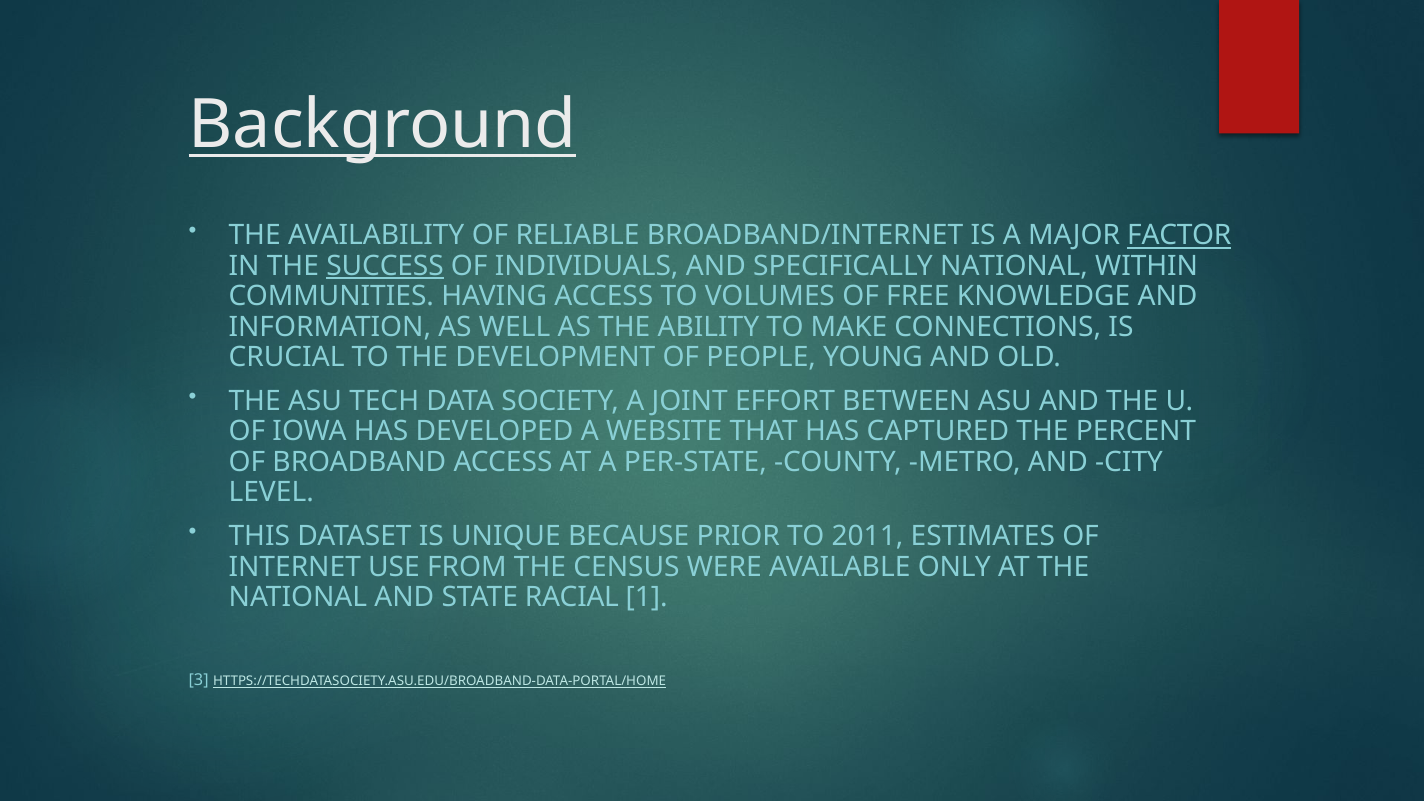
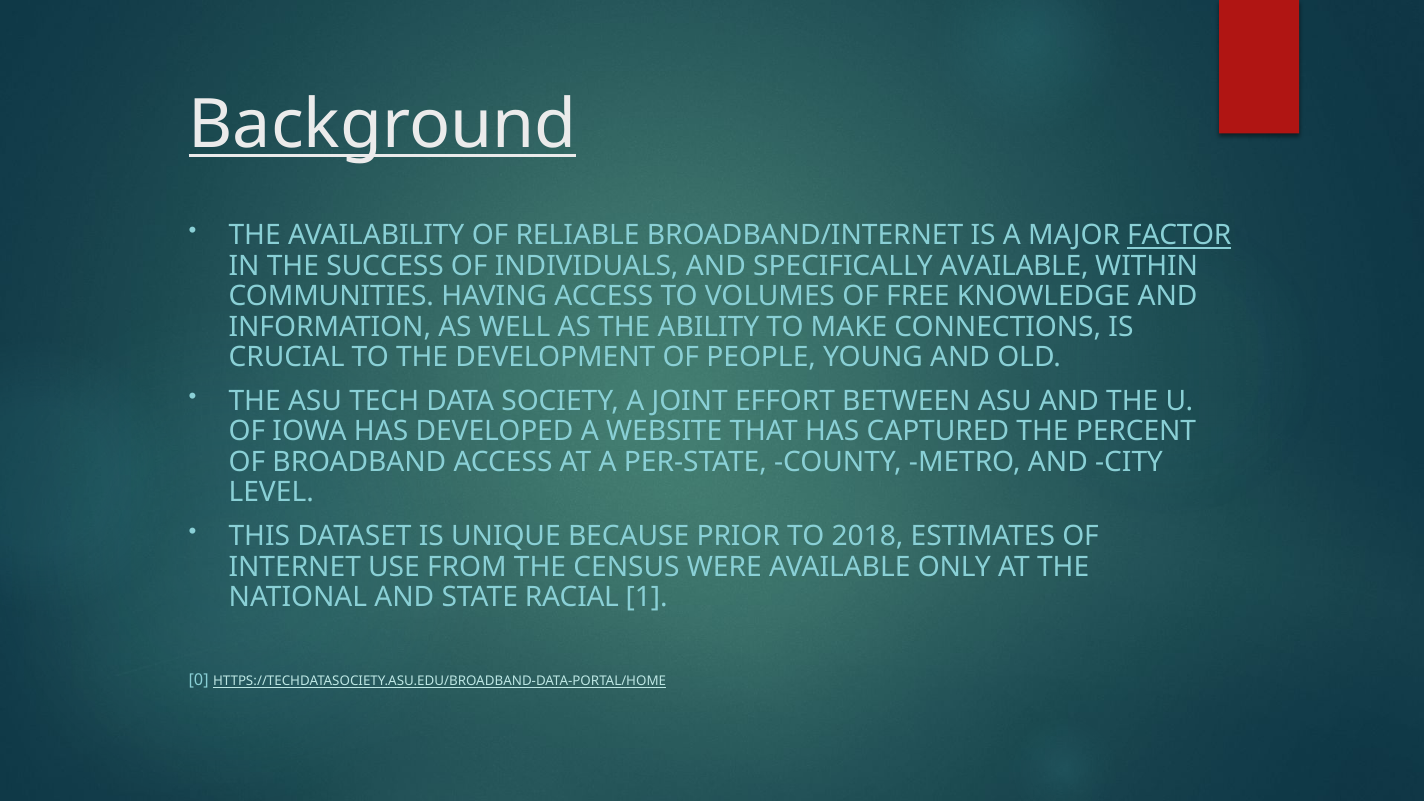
SUCCESS underline: present -> none (385, 266)
SPECIFICALLY NATIONAL: NATIONAL -> AVAILABLE (1014, 266)
2011: 2011 -> 2018 (867, 536)
3: 3 -> 0 (199, 680)
